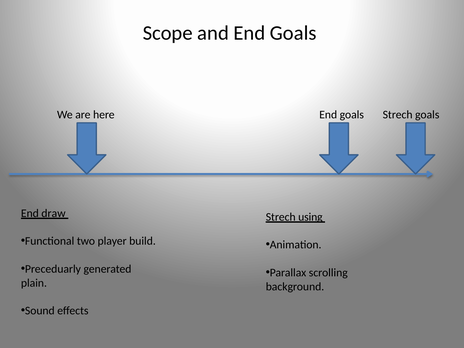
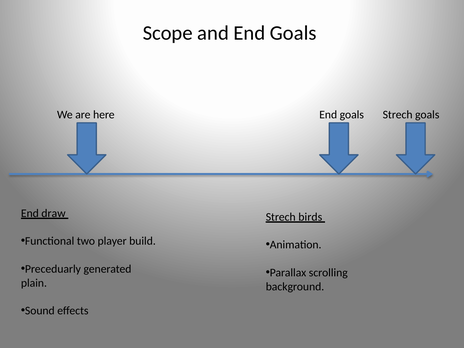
using: using -> birds (310, 217)
